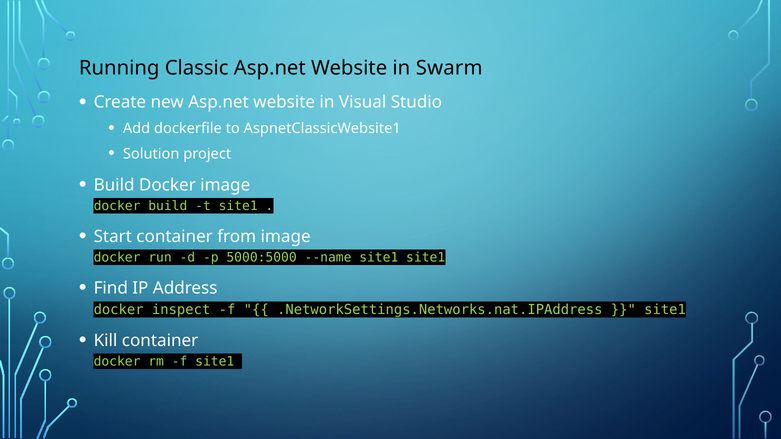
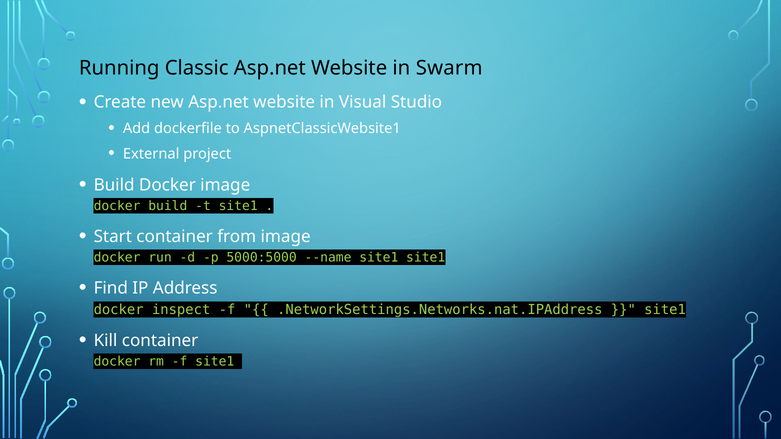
Solution: Solution -> External (151, 154)
